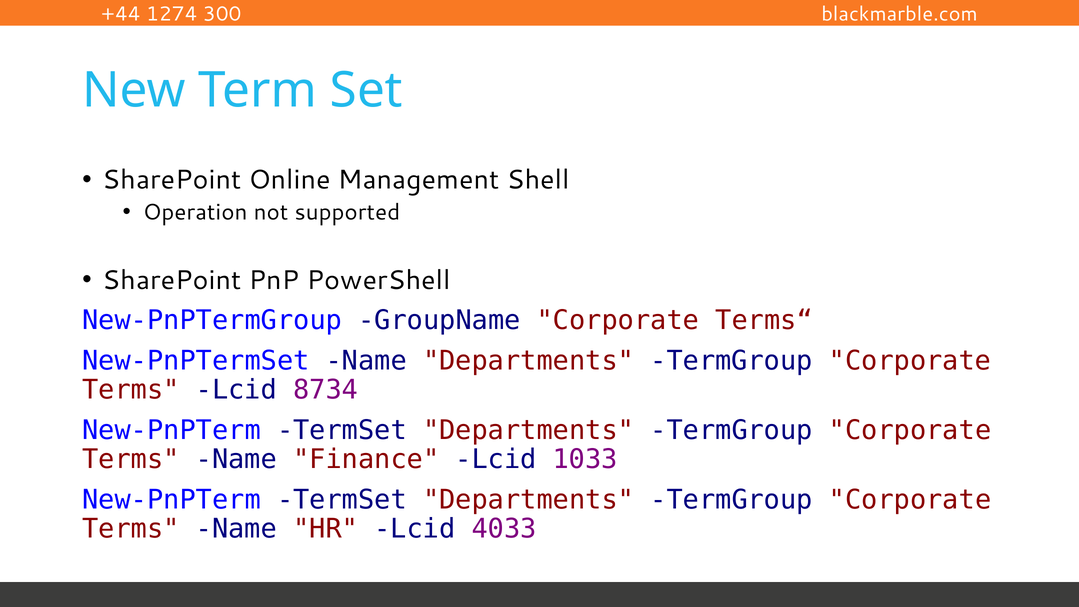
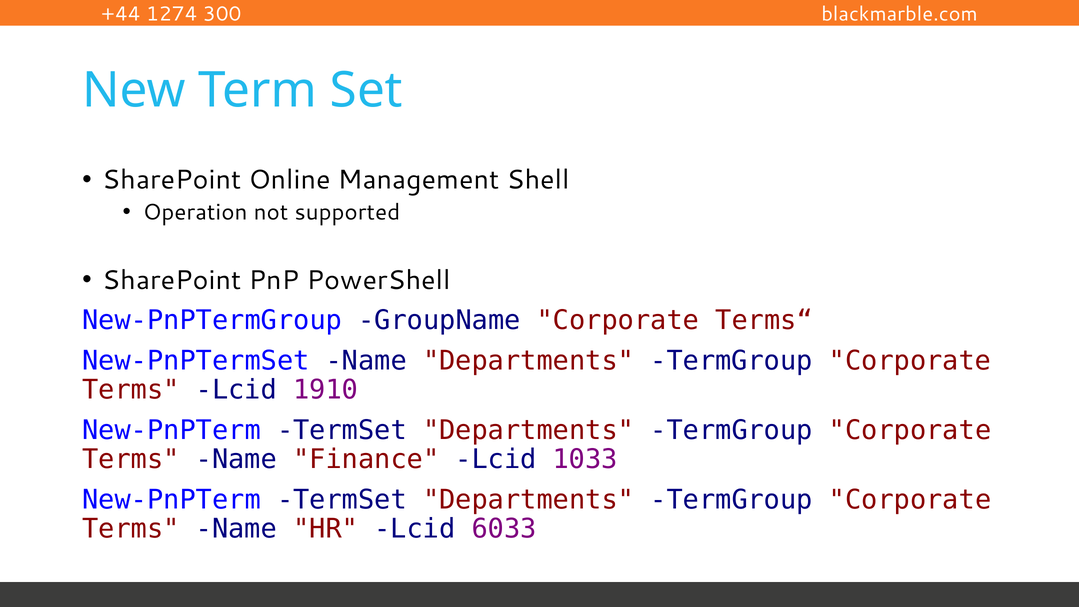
8734: 8734 -> 1910 (326, 390)
4033: 4033 -> 6033 (504, 529)
